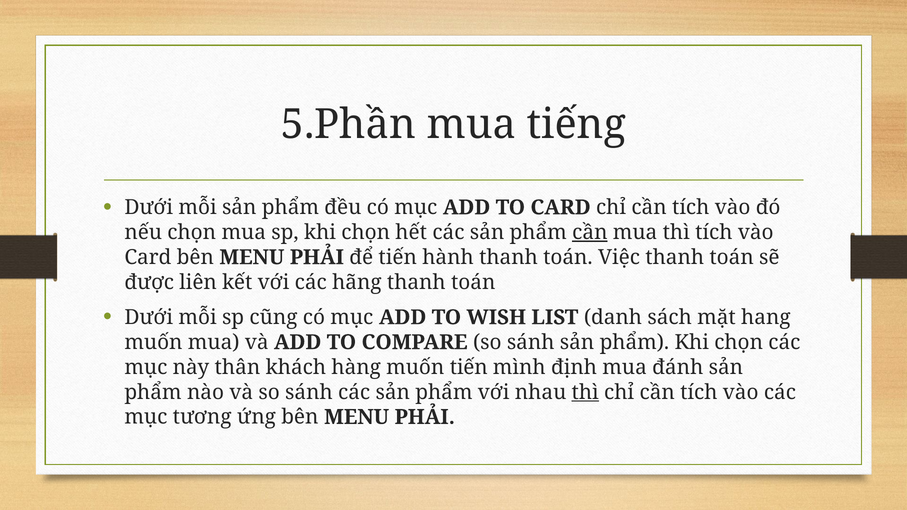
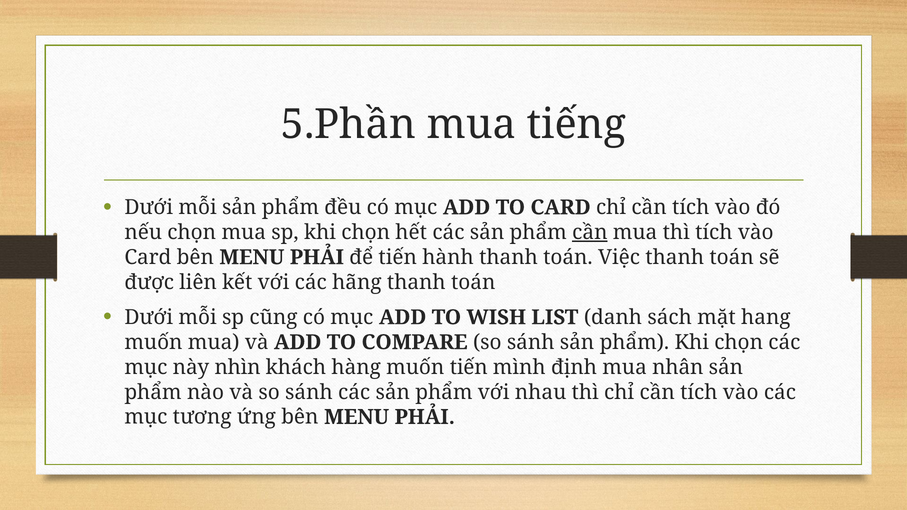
thân: thân -> nhìn (238, 367)
đánh: đánh -> nhân (678, 367)
thì underline: present -> none (585, 392)
